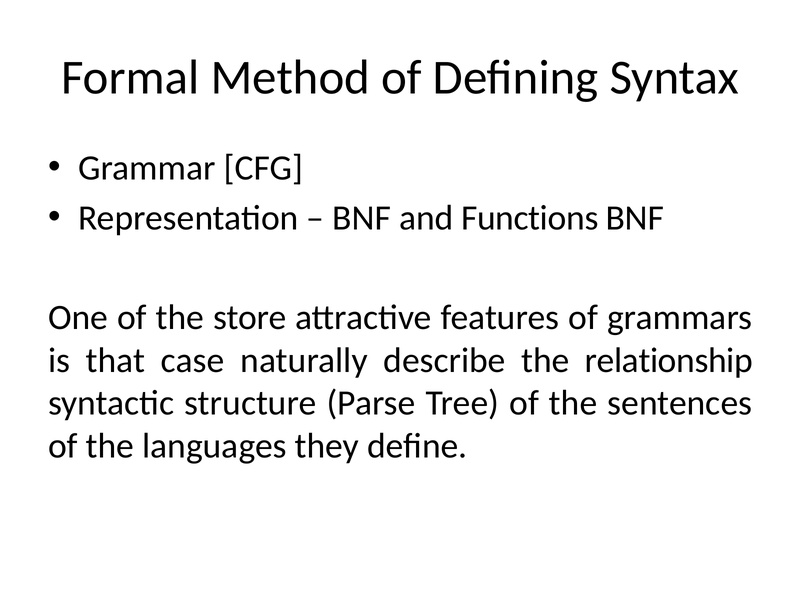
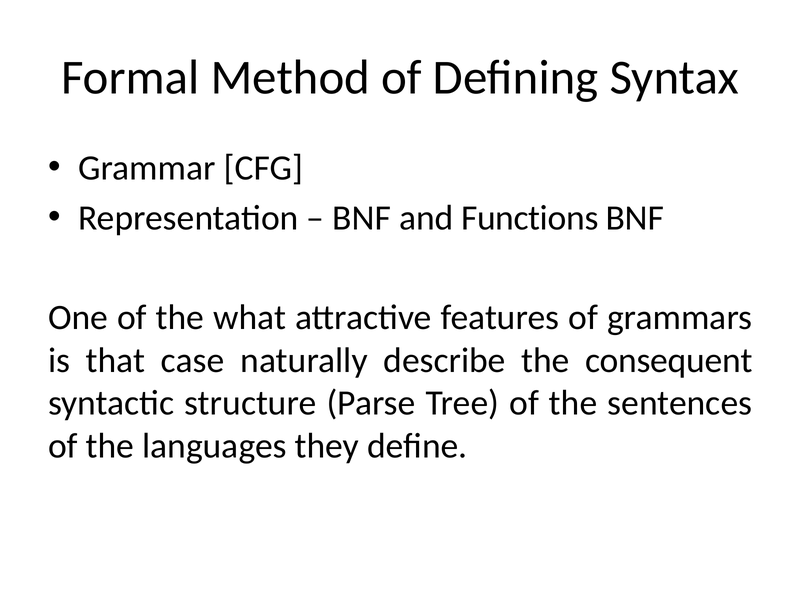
store: store -> what (250, 318)
relationship: relationship -> consequent (669, 360)
